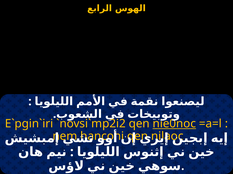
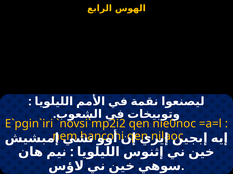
nie0noc underline: present -> none (174, 124)
